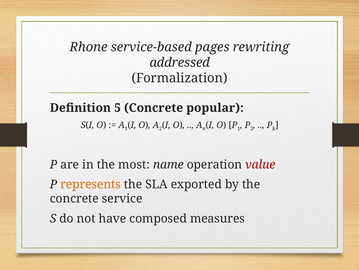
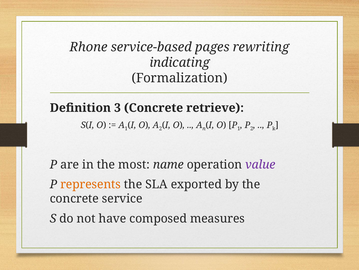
addressed: addressed -> indicating (180, 62)
5: 5 -> 3 (117, 108)
popular: popular -> retrieve (215, 108)
value colour: red -> purple (260, 164)
